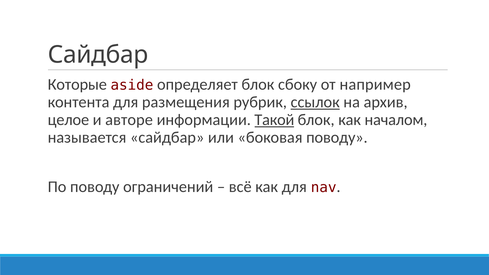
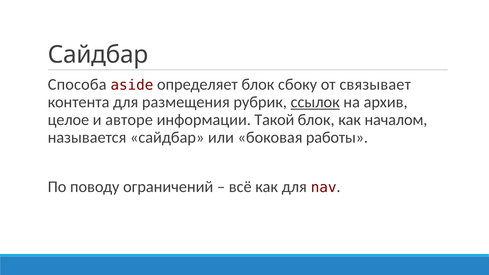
Которые: Которые -> Способа (77, 85)
например: например -> связывает (375, 85)
Такой underline: present -> none (274, 120)
боковая поводу: поводу -> работы (337, 137)
